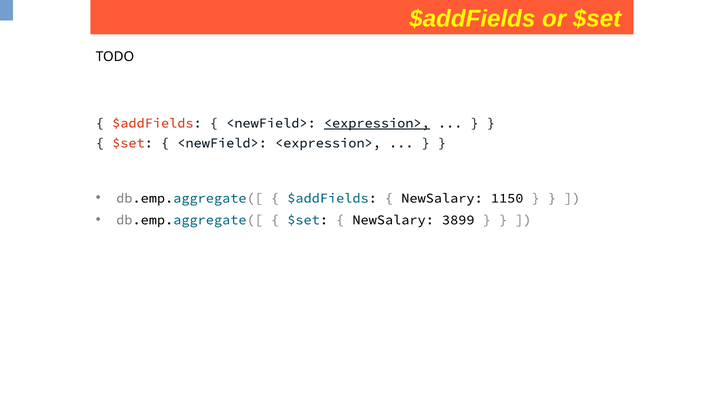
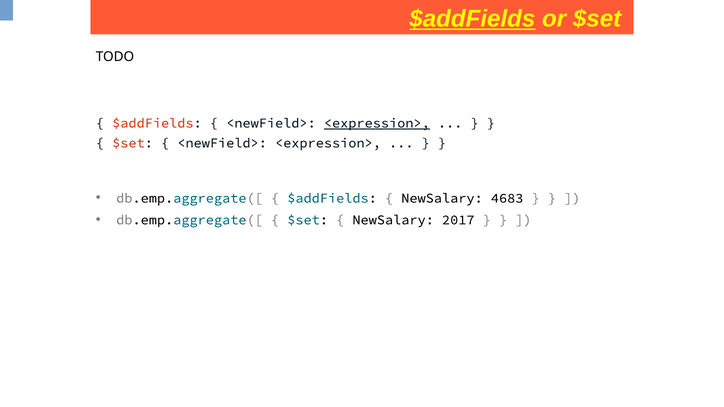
$addFields underline: none -> present (472, 19)
1150: 1150 -> 4683 (507, 198)
3899: 3899 -> 2017 (458, 220)
